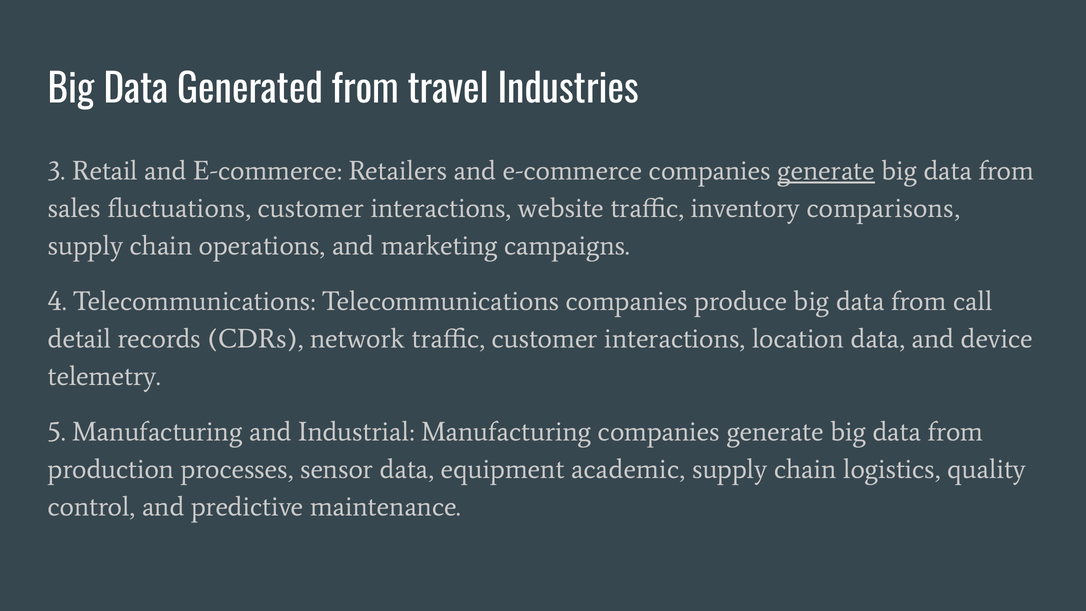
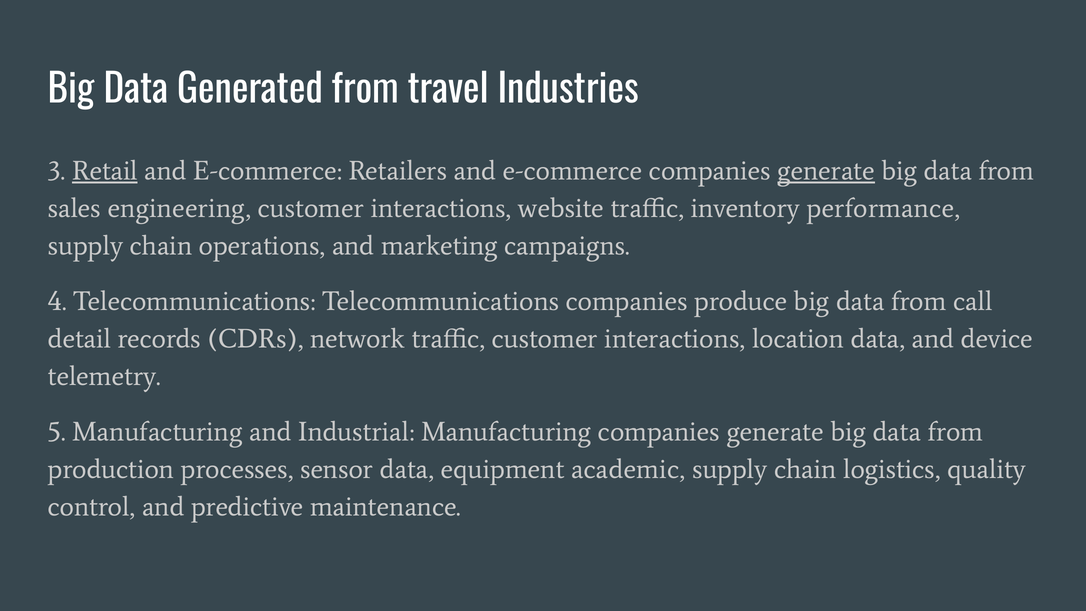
Retail underline: none -> present (105, 171)
fluctuations: fluctuations -> engineering (179, 208)
comparisons: comparisons -> performance (883, 208)
